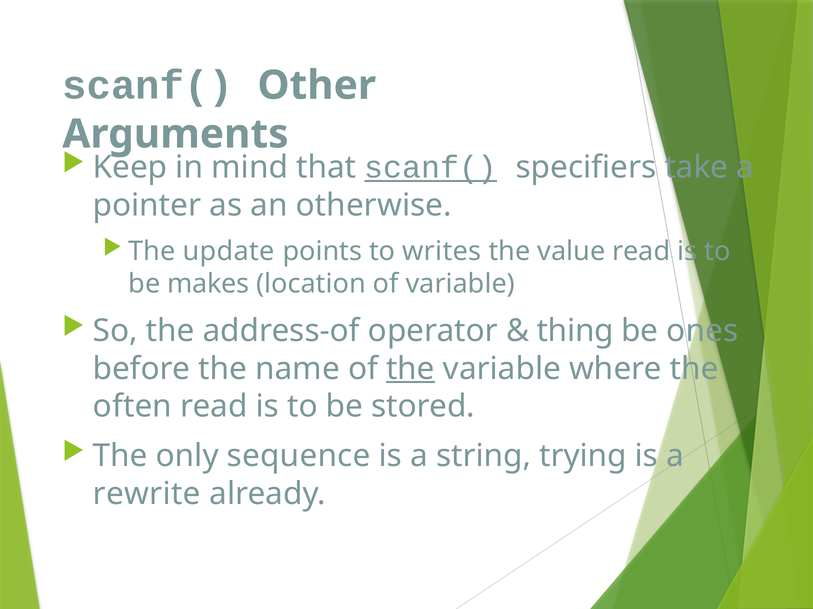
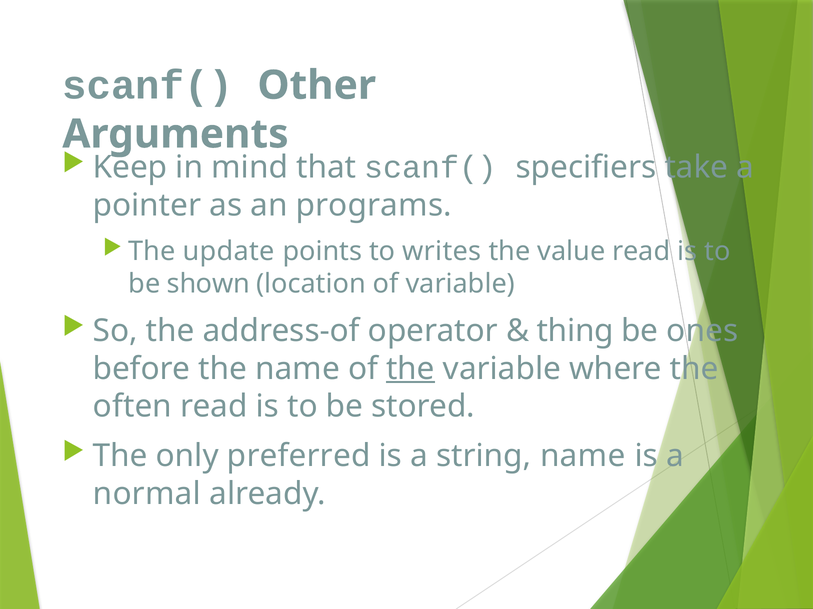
scanf( underline: present -> none (431, 168)
otherwise: otherwise -> programs (374, 205)
makes: makes -> shown (208, 284)
sequence: sequence -> preferred (299, 456)
string trying: trying -> name (583, 456)
rewrite: rewrite -> normal (147, 494)
